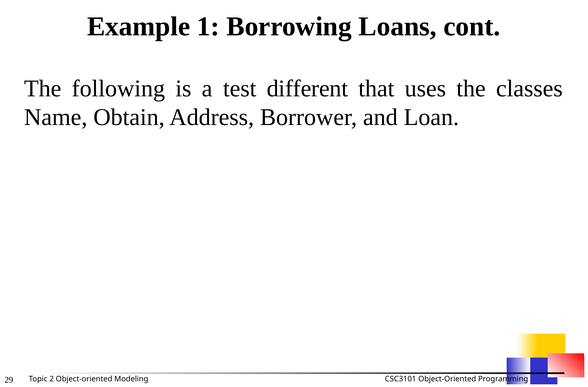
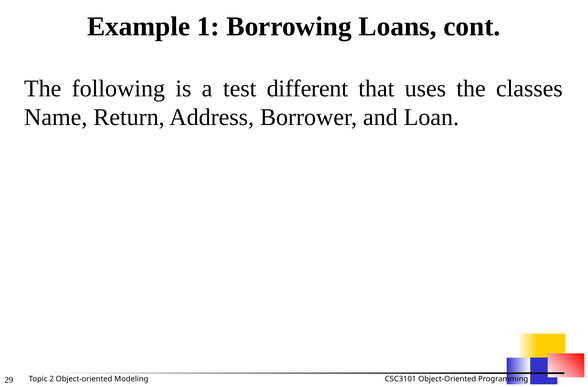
Obtain: Obtain -> Return (129, 117)
